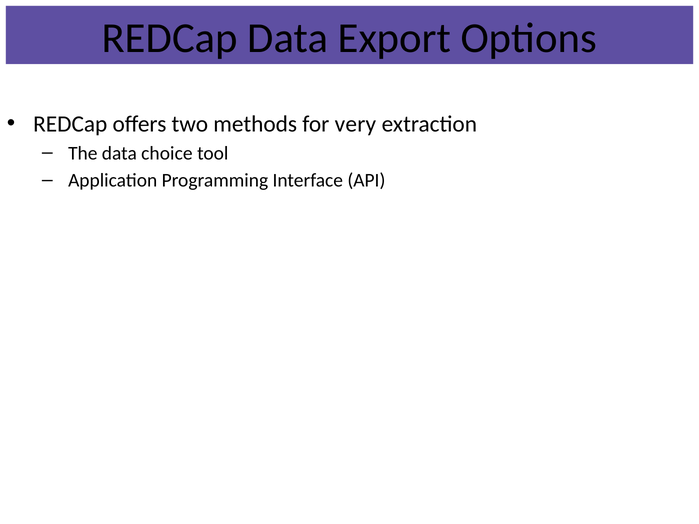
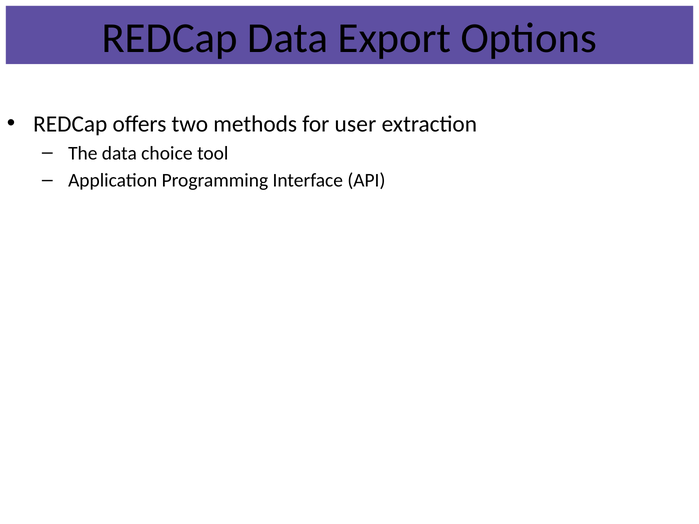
very: very -> user (355, 124)
